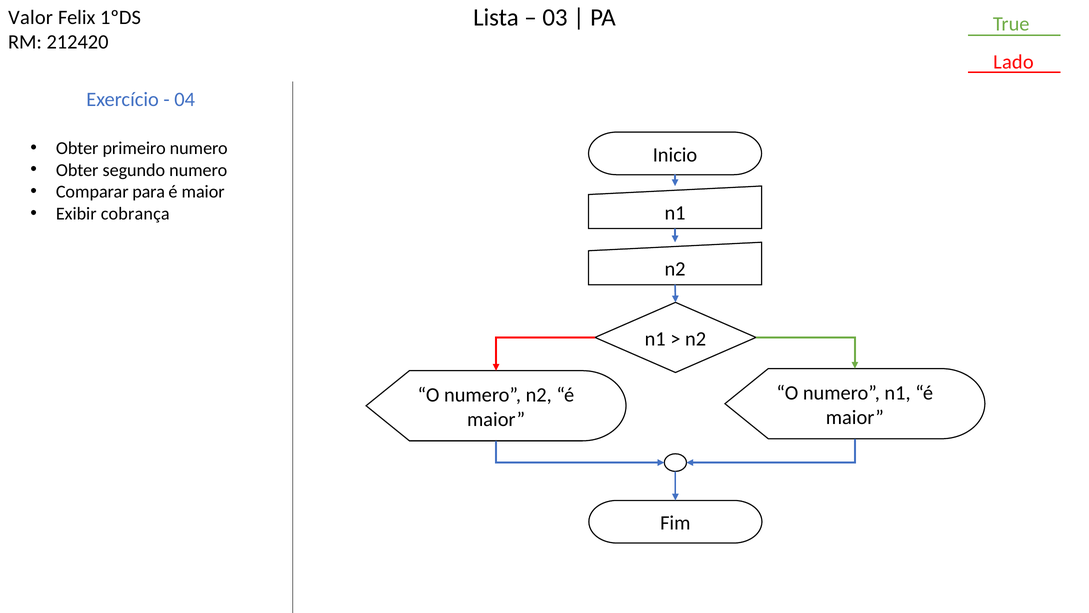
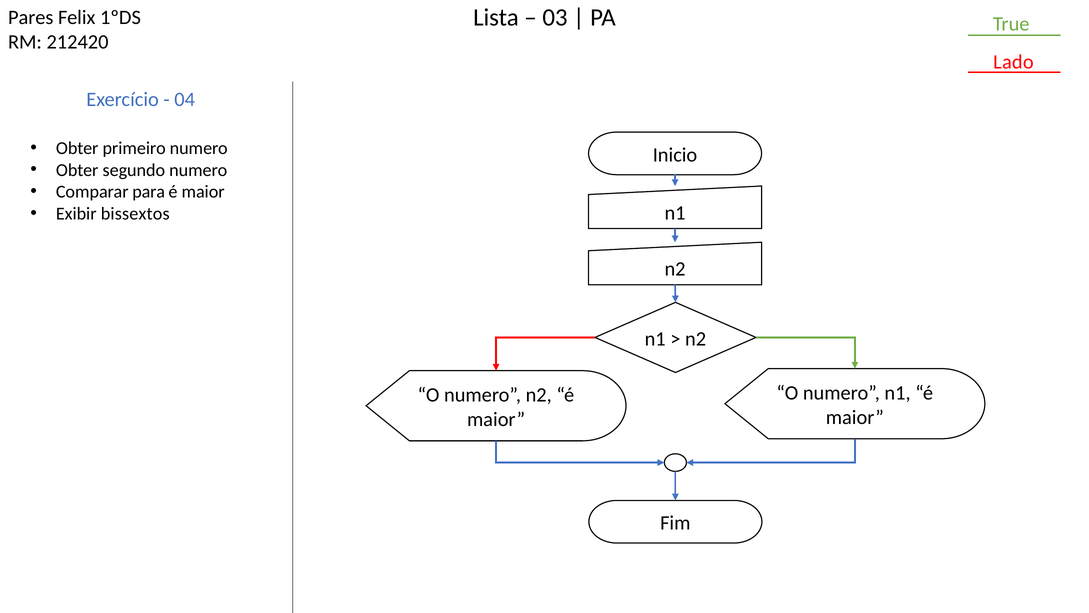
Valor: Valor -> Pares (31, 18)
cobrança: cobrança -> bissextos (135, 213)
